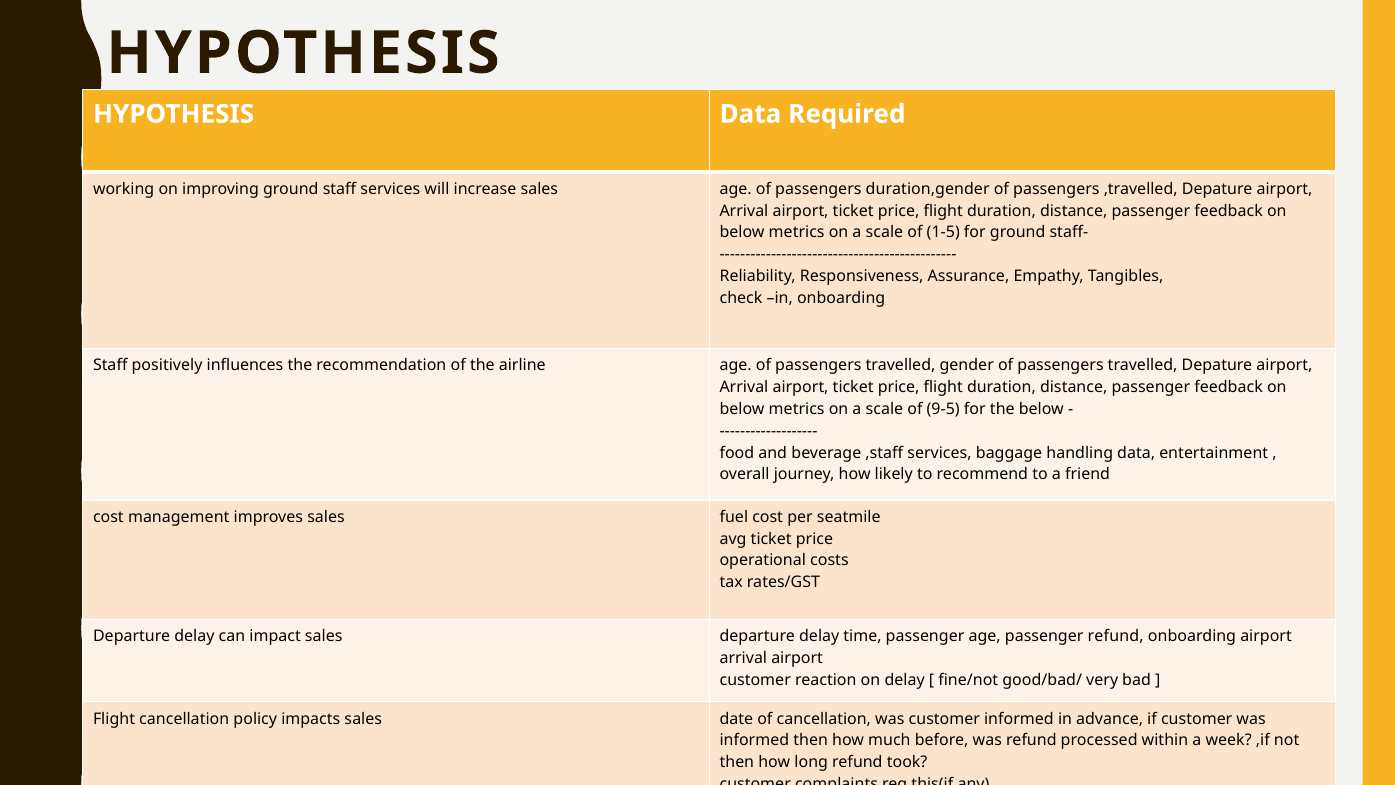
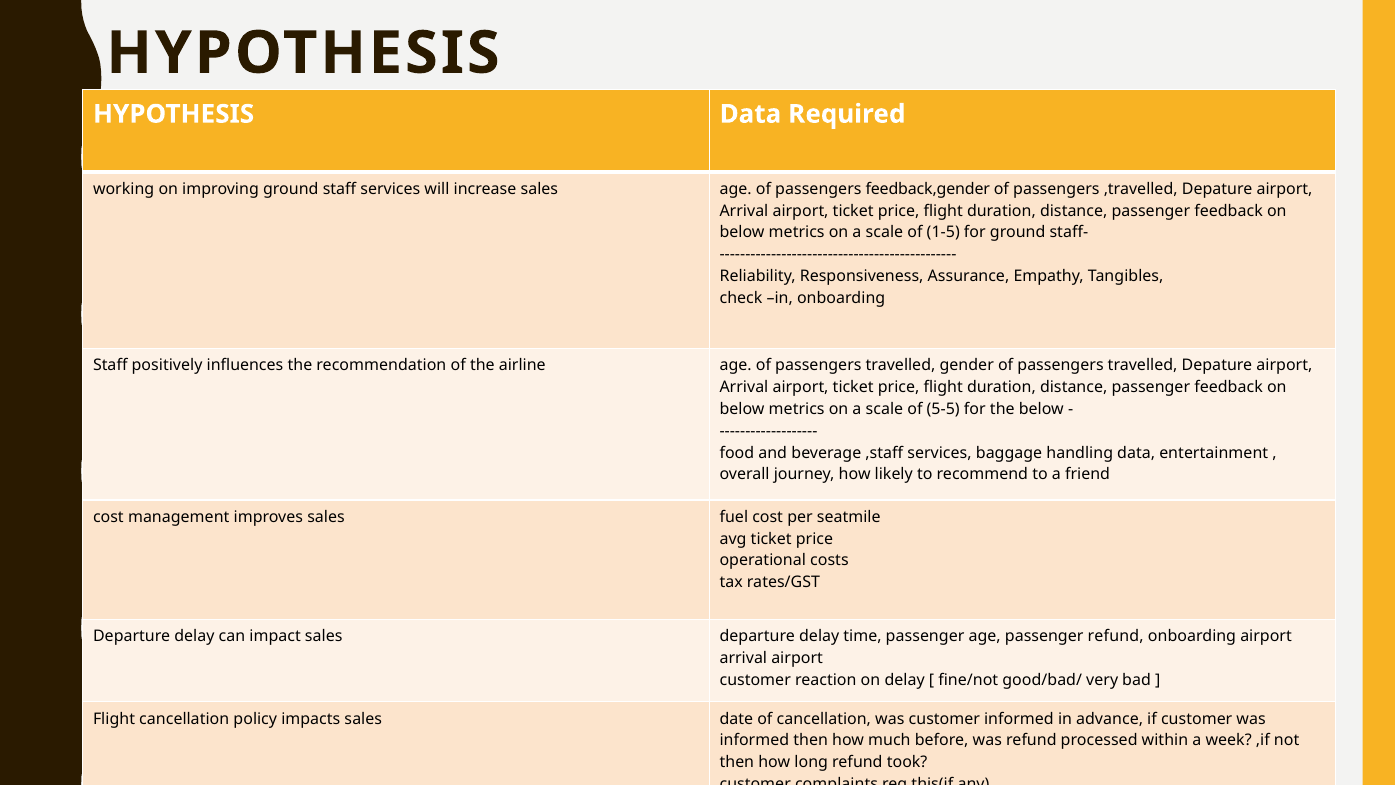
duration,gender: duration,gender -> feedback,gender (928, 189)
9-5: 9-5 -> 5-5 (943, 409)
